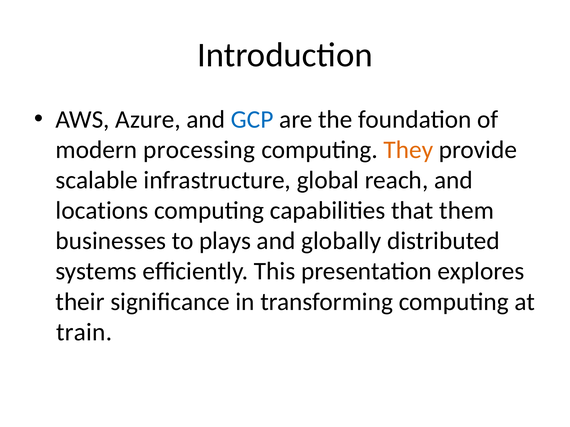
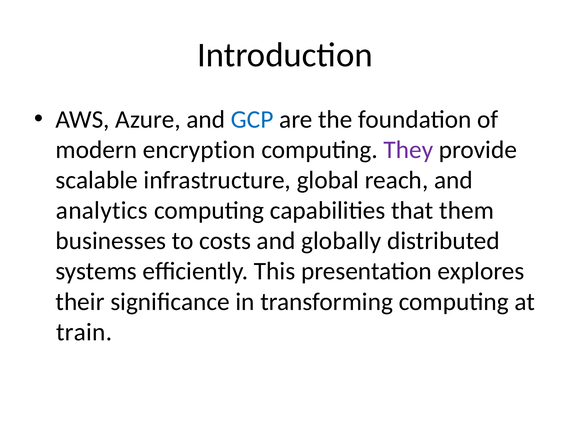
processing: processing -> encryption (199, 150)
They colour: orange -> purple (408, 150)
locations: locations -> analytics (102, 211)
plays: plays -> costs (225, 241)
